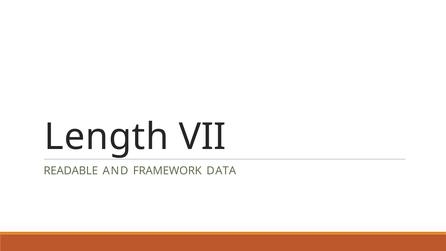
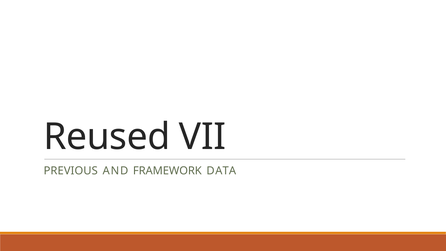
Length: Length -> Reused (107, 137)
READABLE: READABLE -> PREVIOUS (71, 171)
